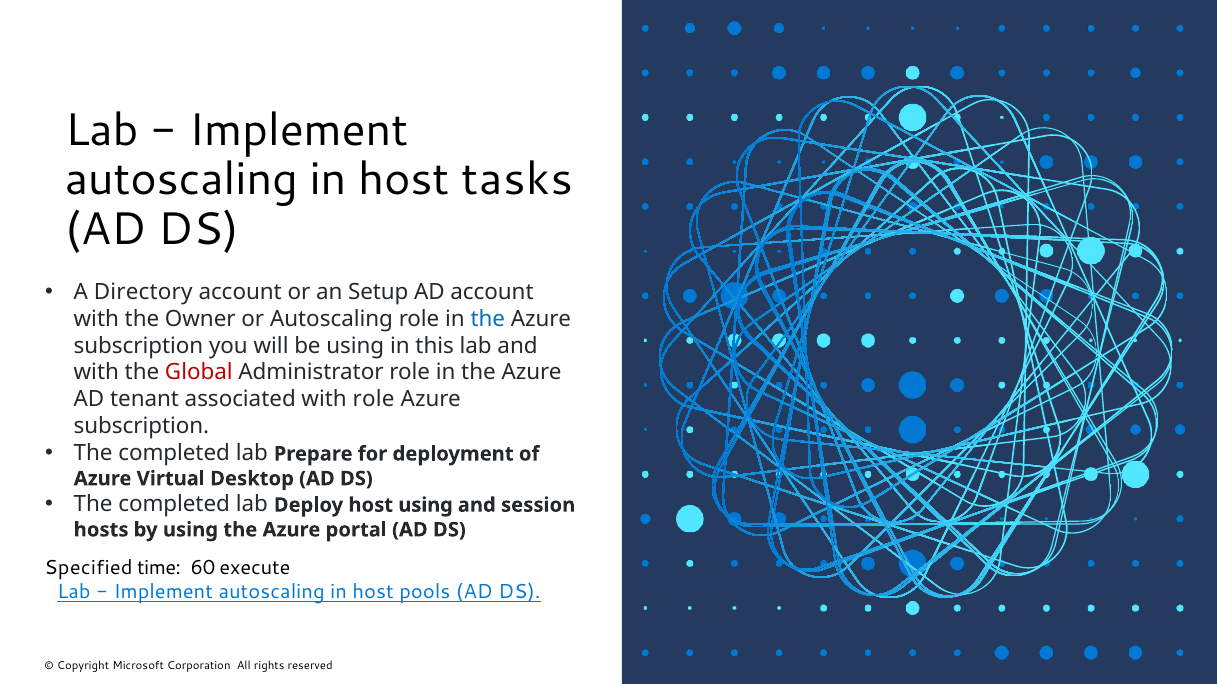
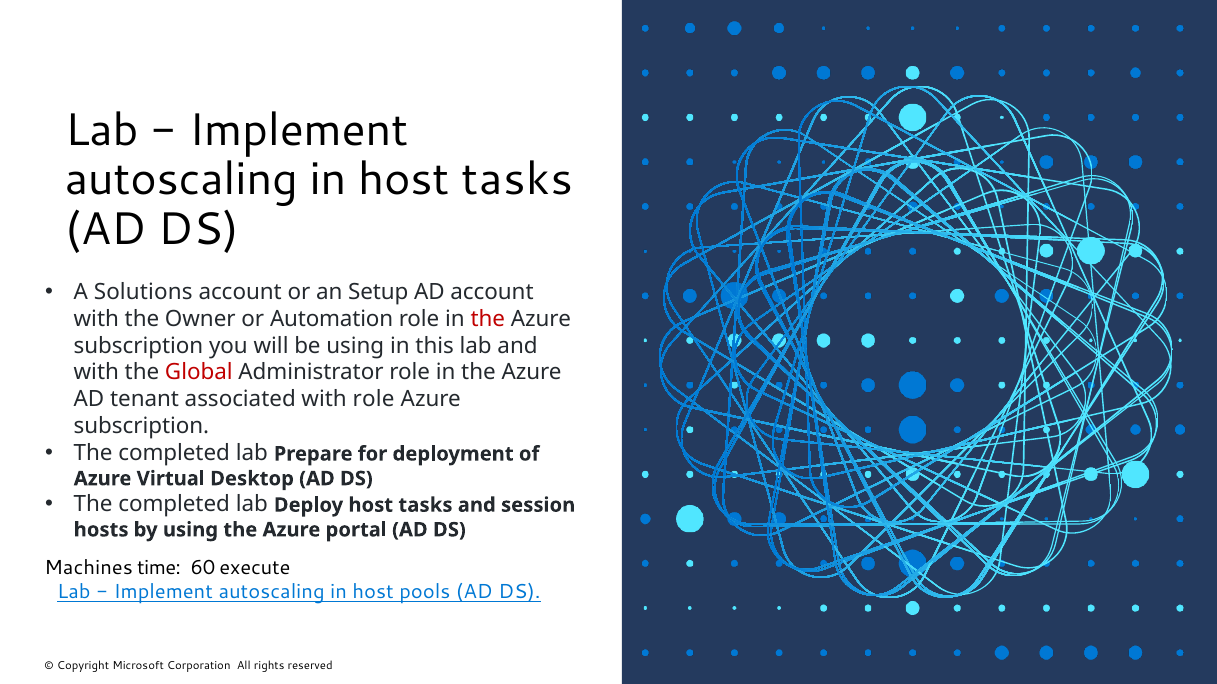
Directory: Directory -> Solutions (143, 292)
or Autoscaling: Autoscaling -> Automation (332, 319)
the colour: blue -> red (488, 319)
Deploy host using: using -> tasks (425, 505)
Specified: Specified -> Machines (89, 568)
